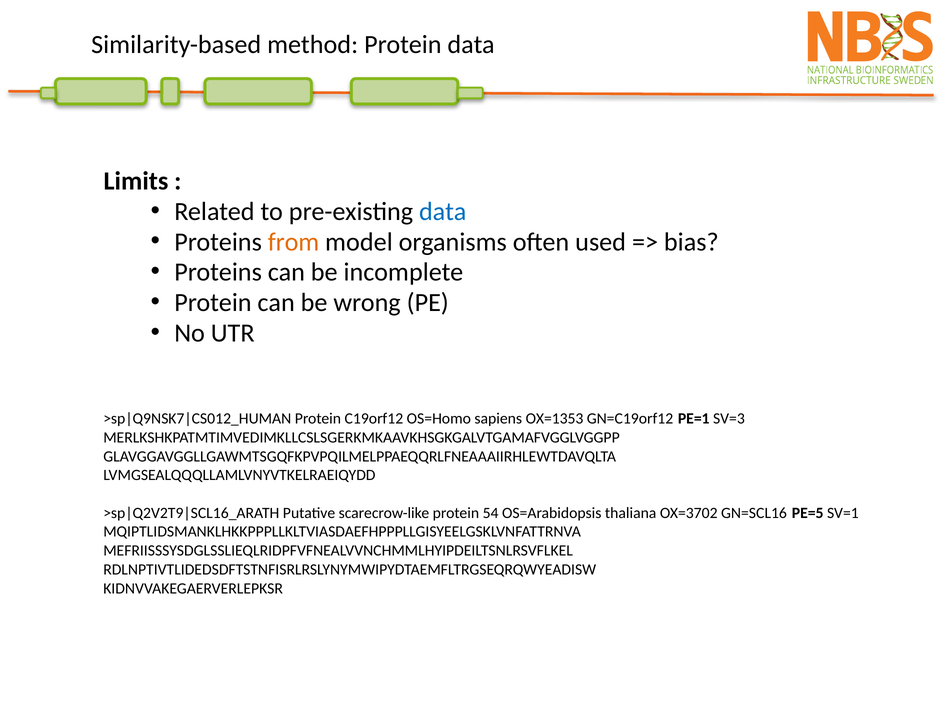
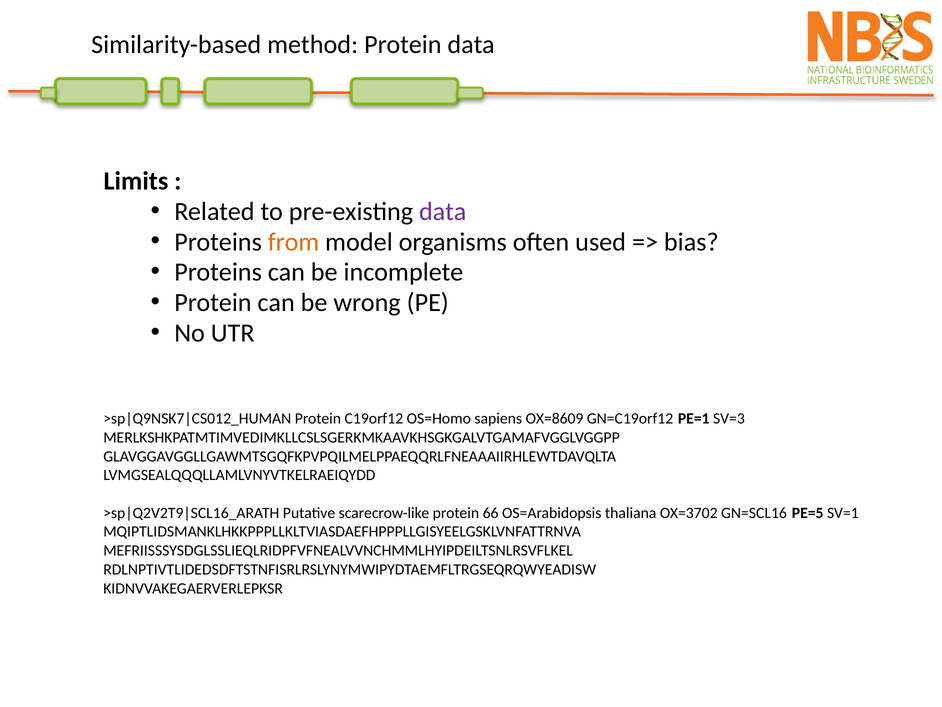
data colour: blue -> purple (443, 211)
OX=1353: OX=1353 -> OX=8609 (554, 418)
54: 54 -> 66 (491, 513)
